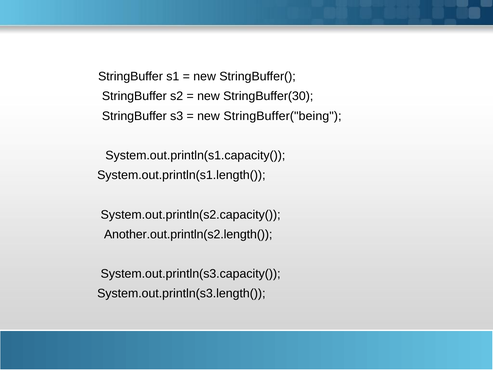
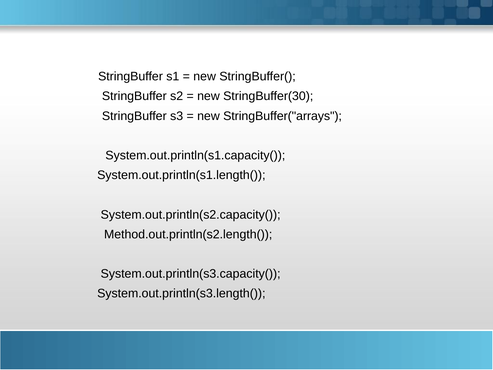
StringBuffer("being: StringBuffer("being -> StringBuffer("arrays (283, 116)
Another.out.println(s2.length(: Another.out.println(s2.length( -> Method.out.println(s2.length( (188, 234)
